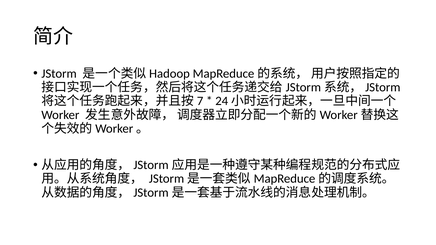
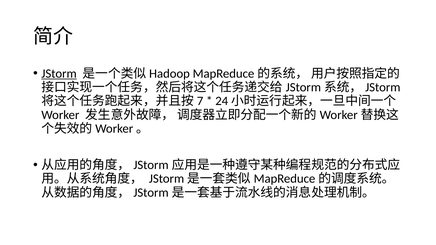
JStorm underline: none -> present (59, 74)
